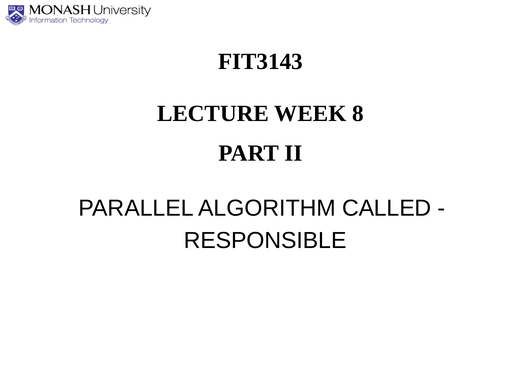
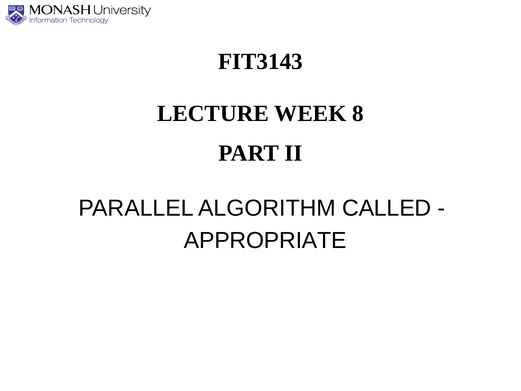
RESPONSIBLE: RESPONSIBLE -> APPROPRIATE (265, 240)
